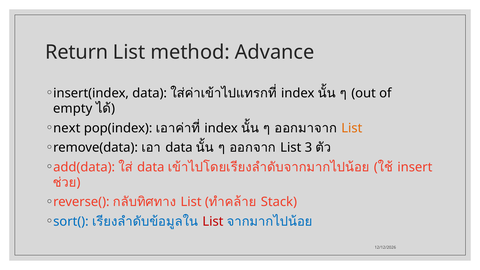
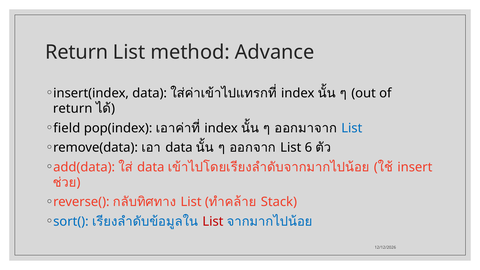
empty: empty -> return (73, 109)
next: next -> field (67, 128)
List colour: orange -> blue (352, 128)
3: 3 -> 6 (308, 148)
